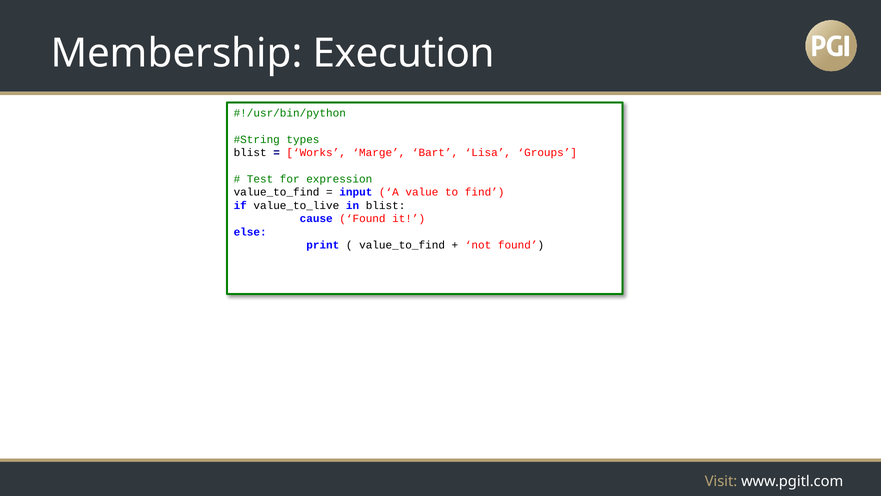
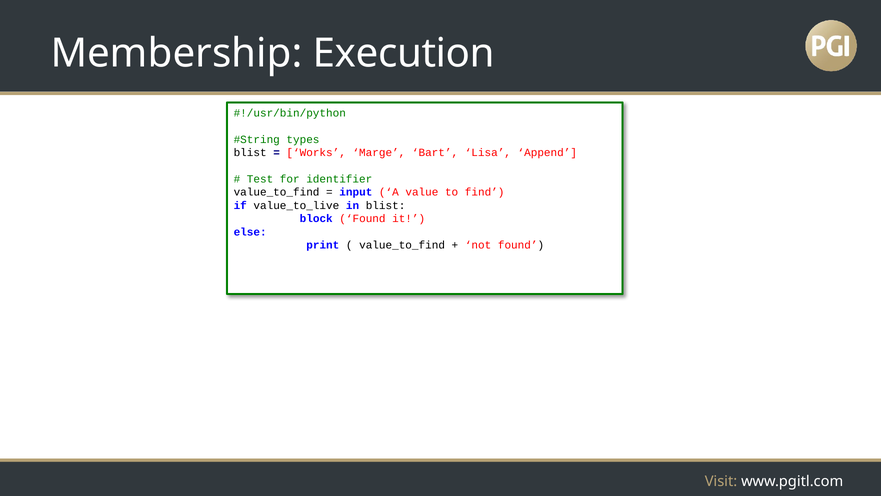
Groups: Groups -> Append (547, 153)
expression: expression -> identifier (339, 179)
cause: cause -> block (316, 219)
